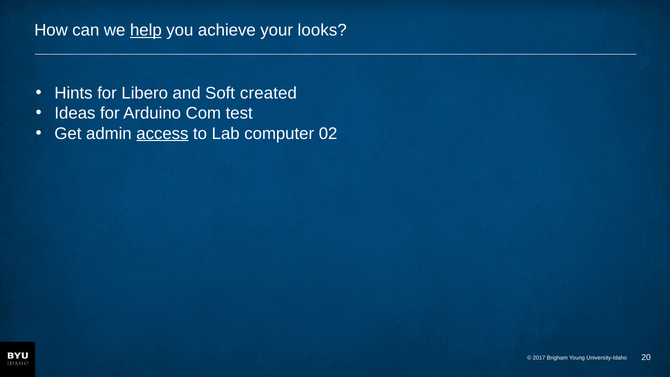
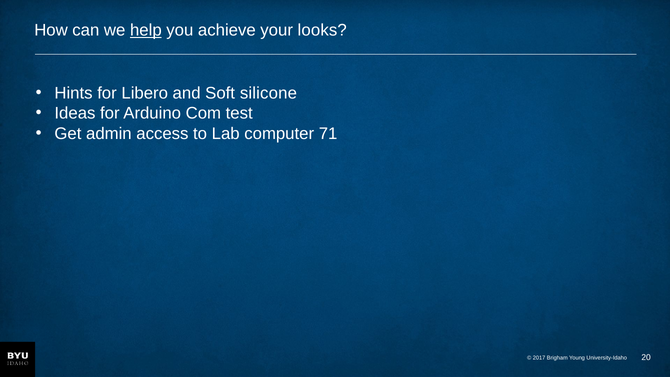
created: created -> silicone (268, 93)
access underline: present -> none (162, 133)
02: 02 -> 71 (328, 133)
